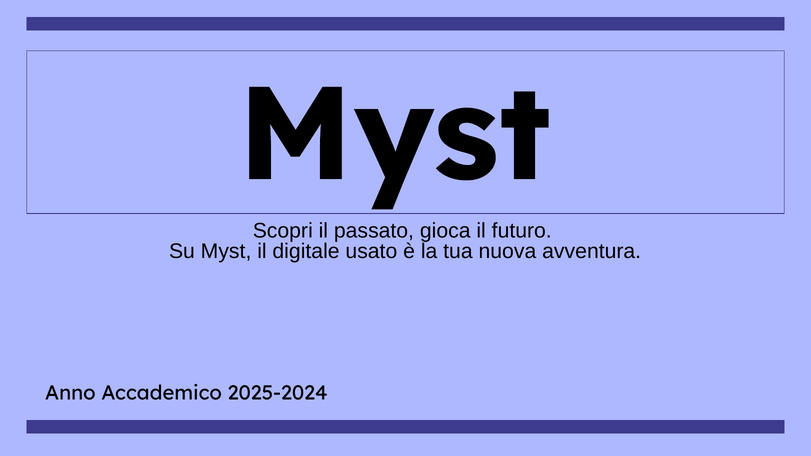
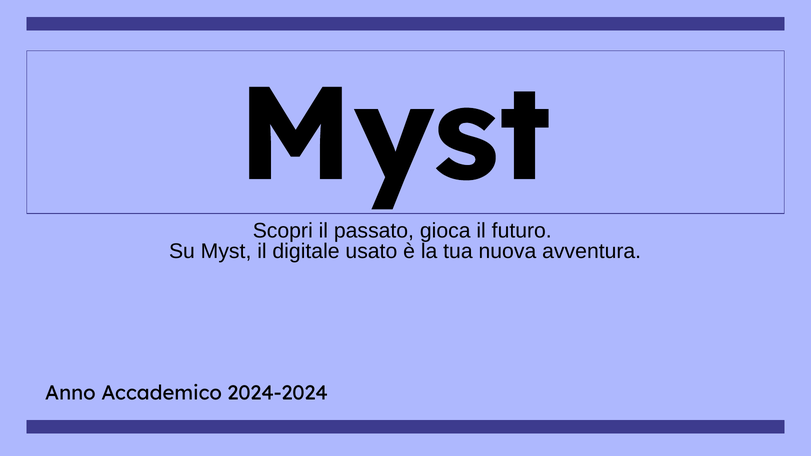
2025-2024: 2025-2024 -> 2024-2024 (278, 393)
